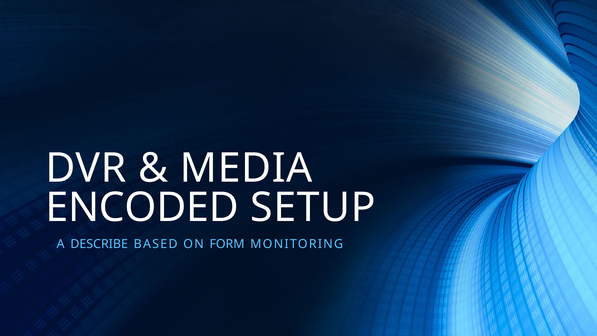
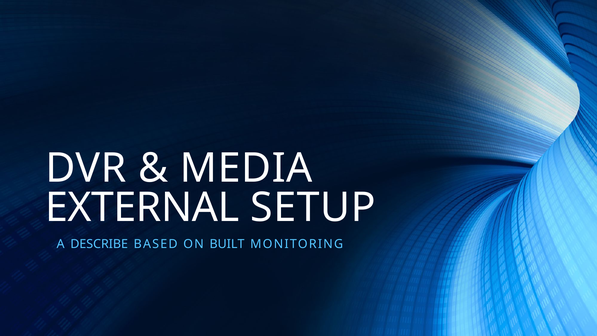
ENCODED: ENCODED -> EXTERNAL (142, 208)
FORM: FORM -> BUILT (227, 244)
